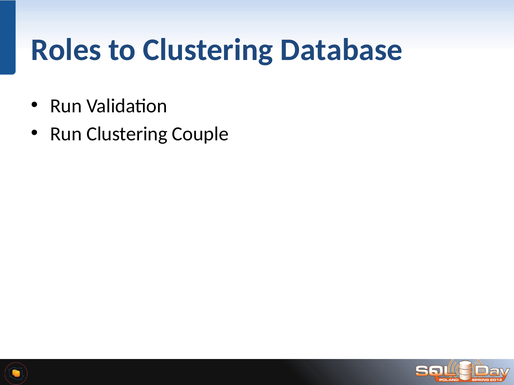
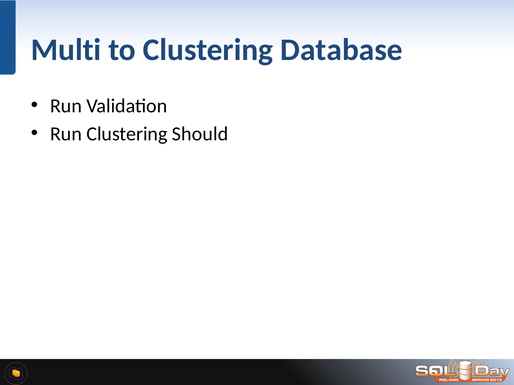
Roles: Roles -> Multi (66, 50)
Couple: Couple -> Should (200, 134)
